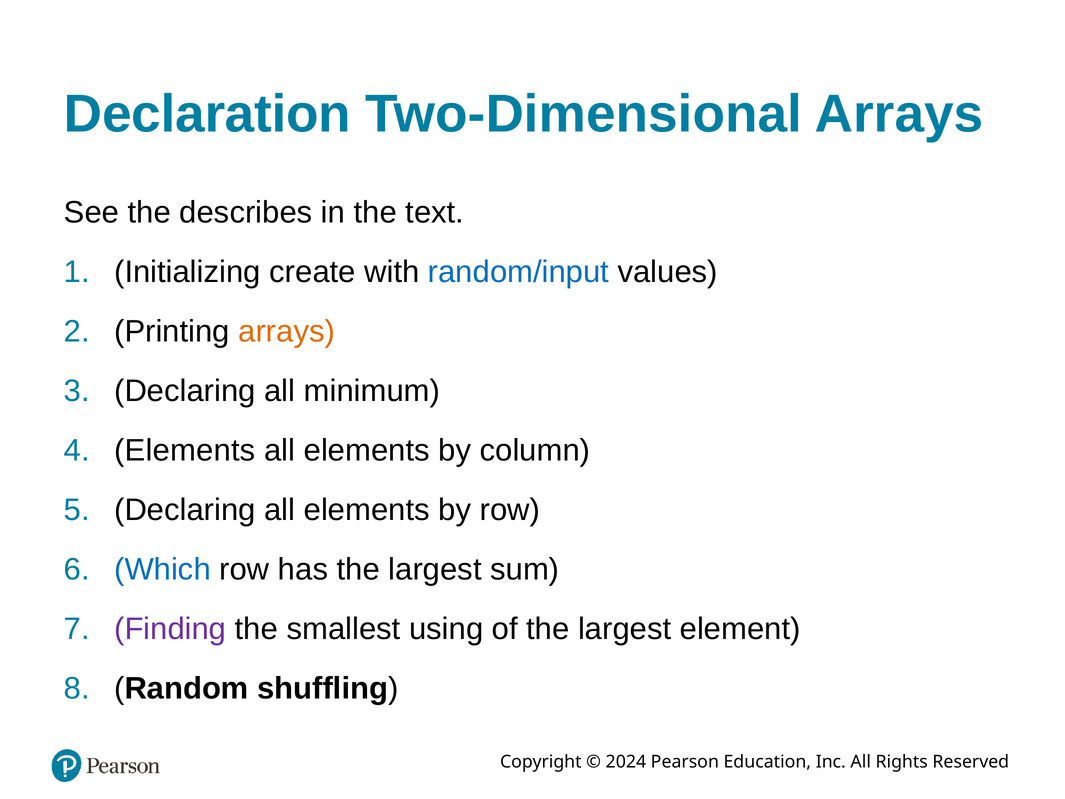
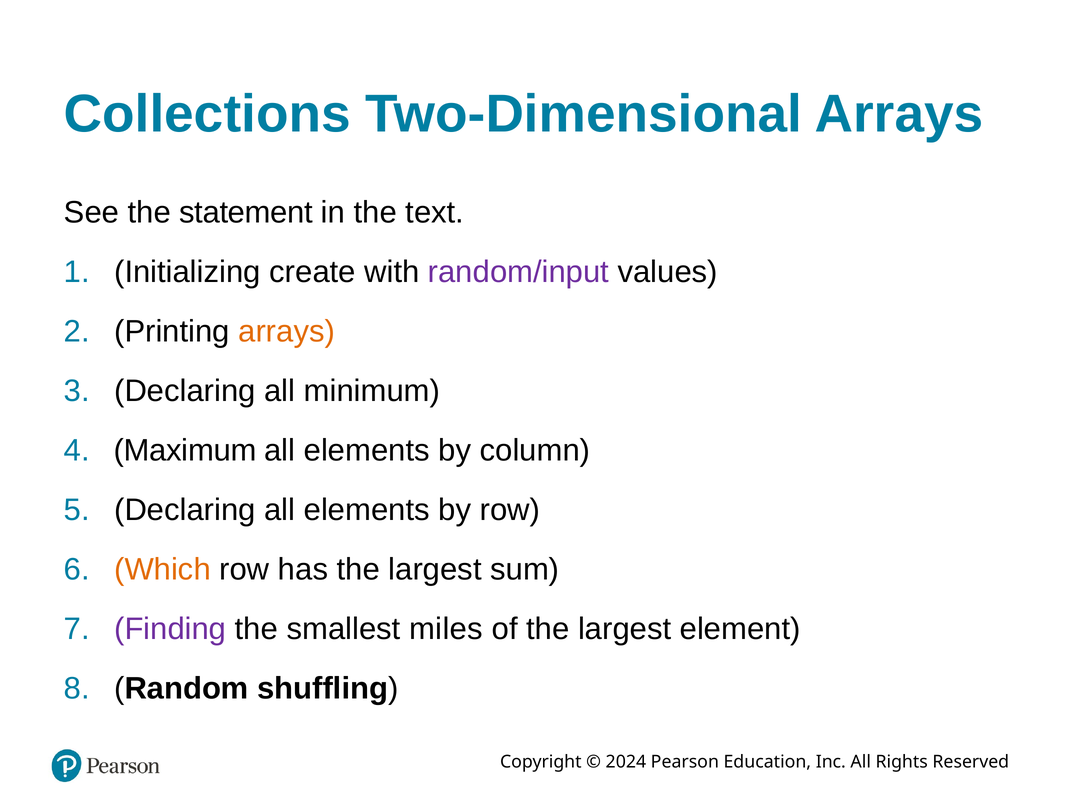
Declaration: Declaration -> Collections (207, 114)
describes: describes -> statement (246, 213)
random/input colour: blue -> purple (518, 272)
Elements: Elements -> Maximum (185, 450)
Which colour: blue -> orange (163, 569)
using: using -> miles (446, 629)
